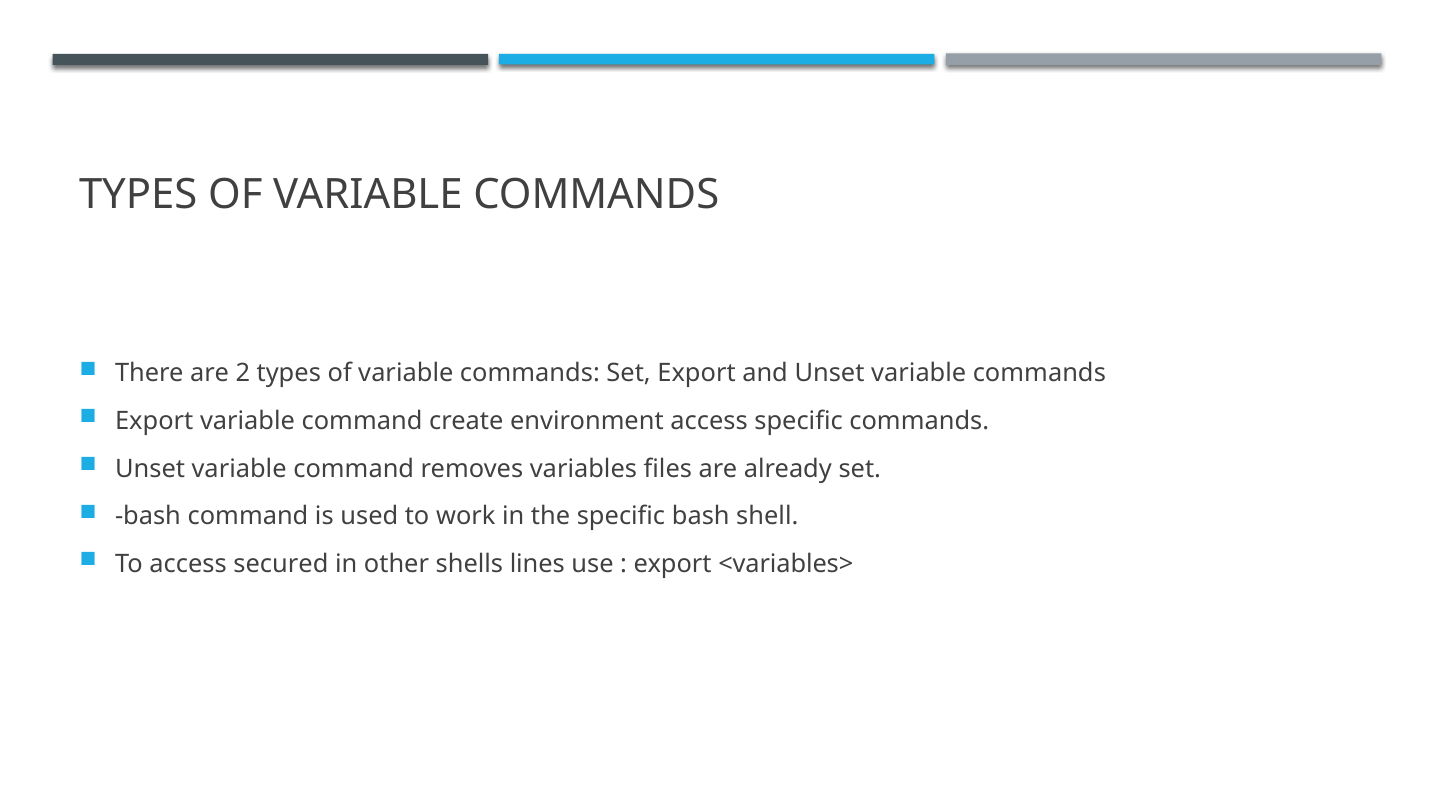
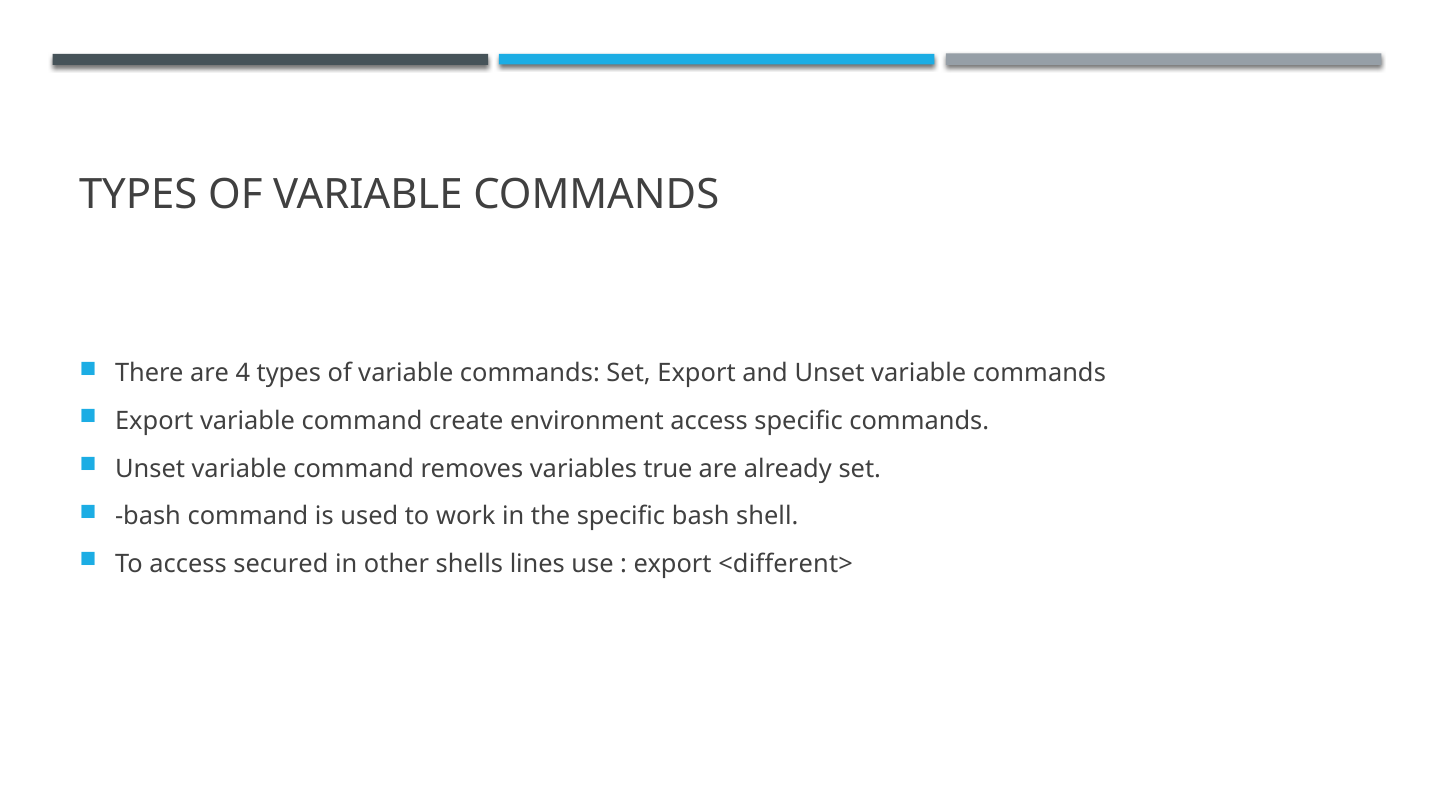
2: 2 -> 4 (243, 373)
files: files -> true (668, 469)
<variables>: <variables> -> <different> (786, 564)
